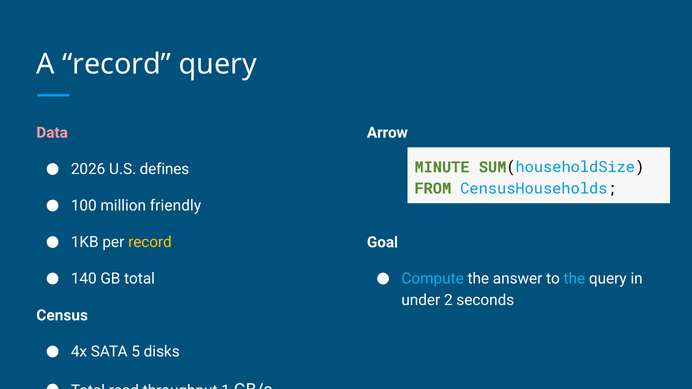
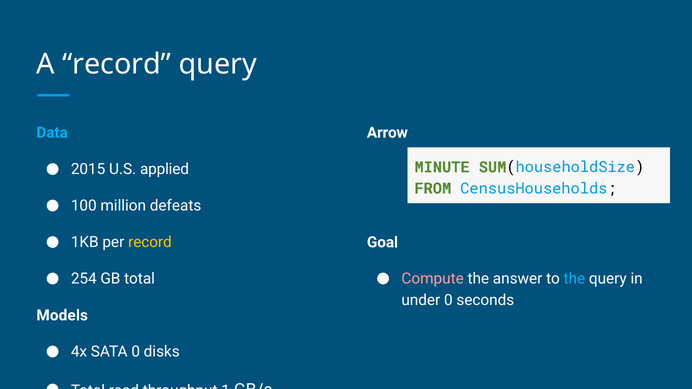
Data colour: pink -> light blue (52, 133)
2026: 2026 -> 2015 (88, 169)
defines: defines -> applied (164, 169)
friendly: friendly -> defeats (176, 206)
140: 140 -> 254 (84, 279)
Compute colour: light blue -> pink (433, 279)
under 2: 2 -> 0 (448, 300)
Census: Census -> Models (62, 316)
SATA 5: 5 -> 0 (136, 352)
